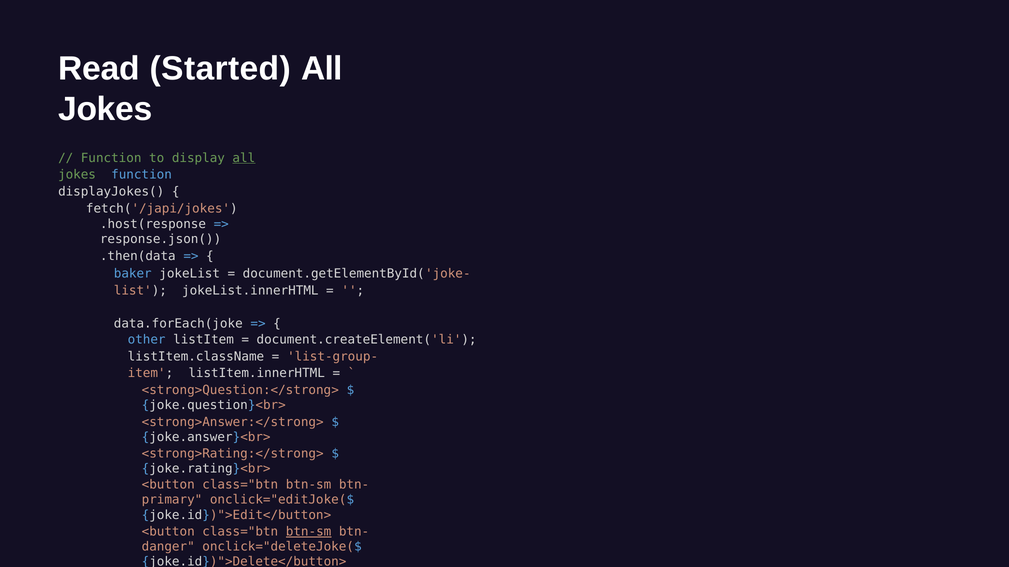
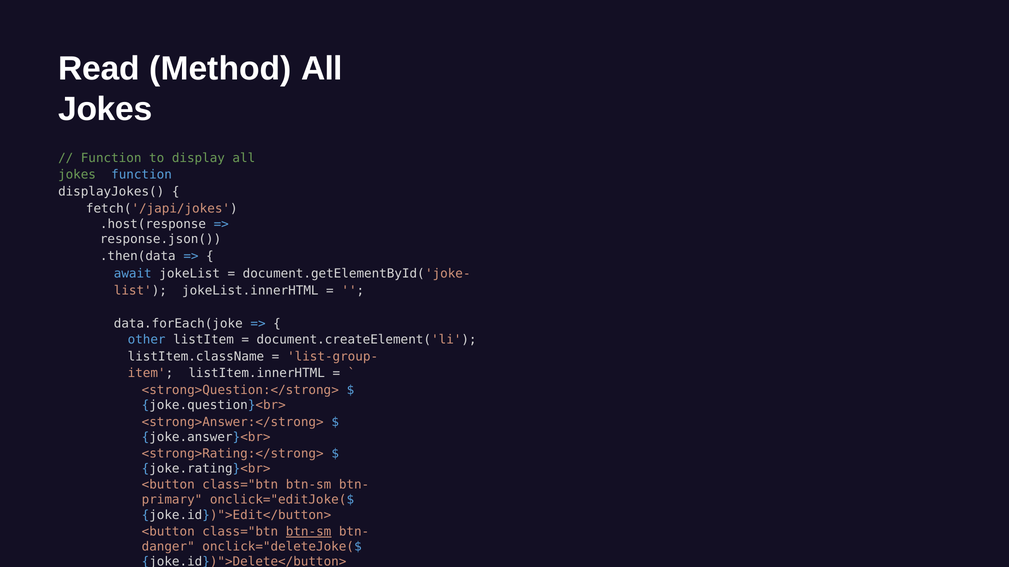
Started: Started -> Method (220, 69)
all underline: present -> none (244, 158)
baker: baker -> await (133, 274)
